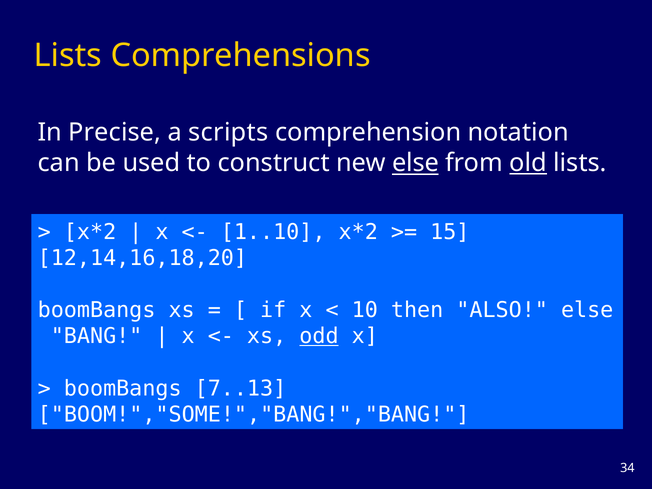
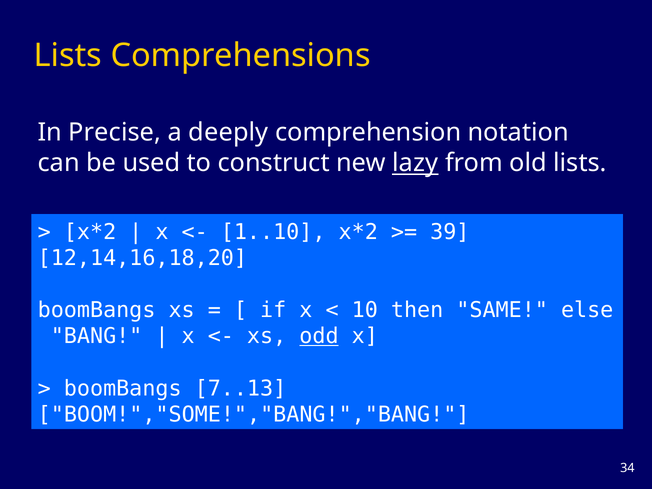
scripts: scripts -> deeply (228, 132)
new else: else -> lazy (415, 163)
old underline: present -> none (528, 163)
15: 15 -> 39 (450, 232)
ALSO: ALSO -> SAME (502, 310)
